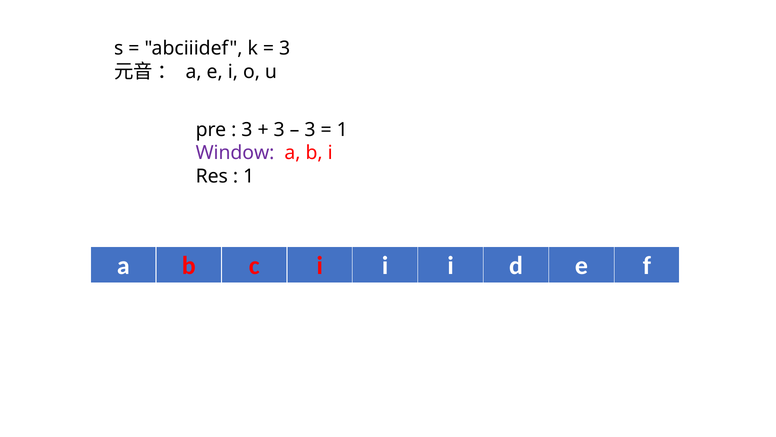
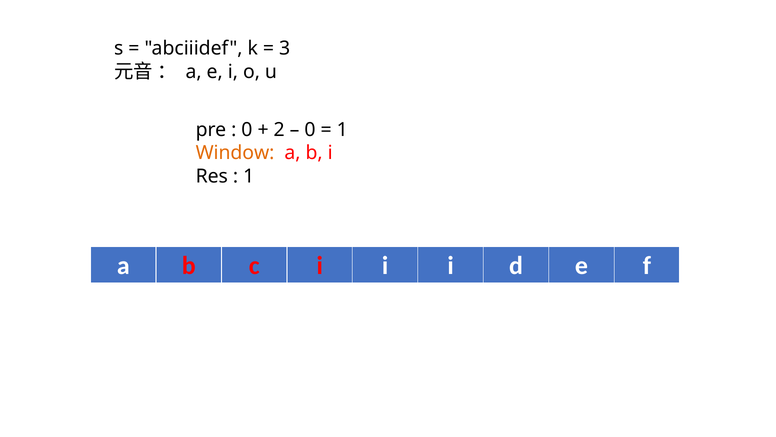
3: 3 -> 0 (247, 130)
3: 3 -> 2 (279, 130)
3: 3 -> 0 (310, 130)
Window colour: purple -> orange (235, 153)
